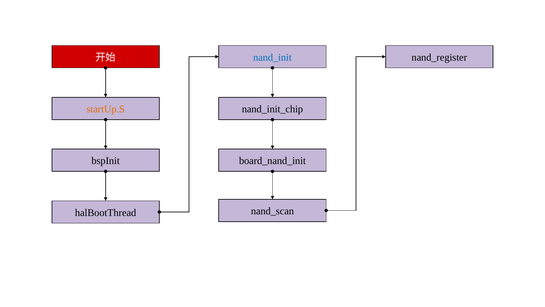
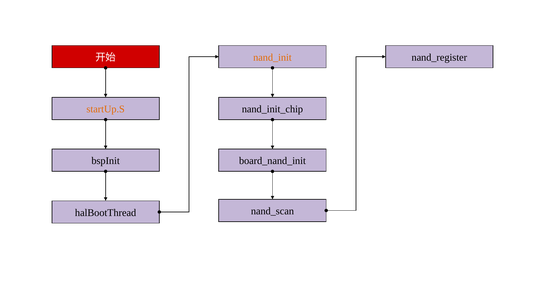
nand_init colour: blue -> orange (272, 57)
